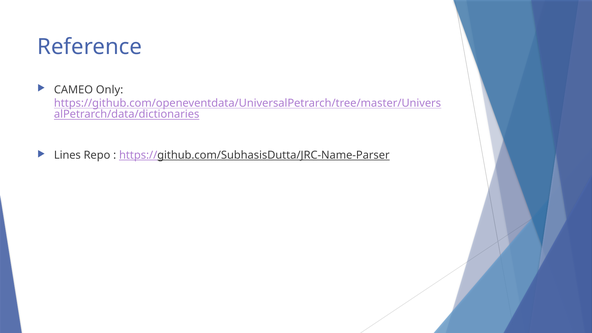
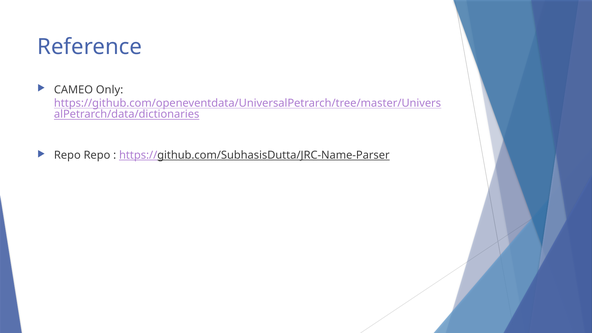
Lines: Lines -> Repo (67, 155)
